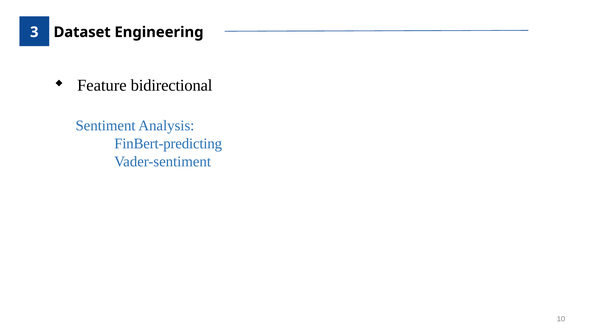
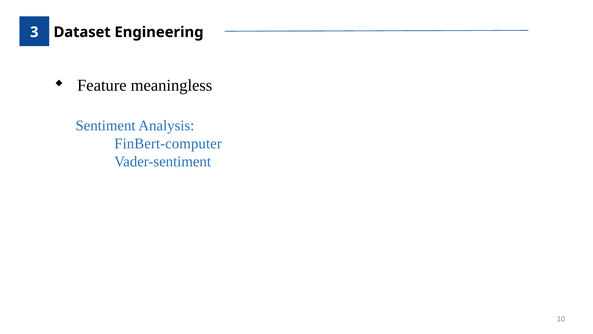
bidirectional: bidirectional -> meaningless (171, 85)
FinBert-predicting: FinBert-predicting -> FinBert-computer (168, 144)
